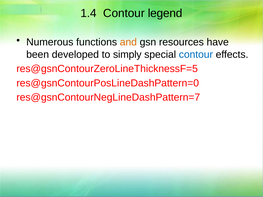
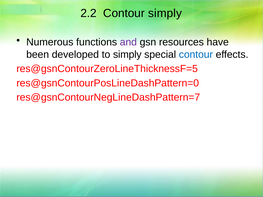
1.4: 1.4 -> 2.2 (89, 13)
Contour legend: legend -> simply (165, 13)
and colour: orange -> purple (128, 42)
